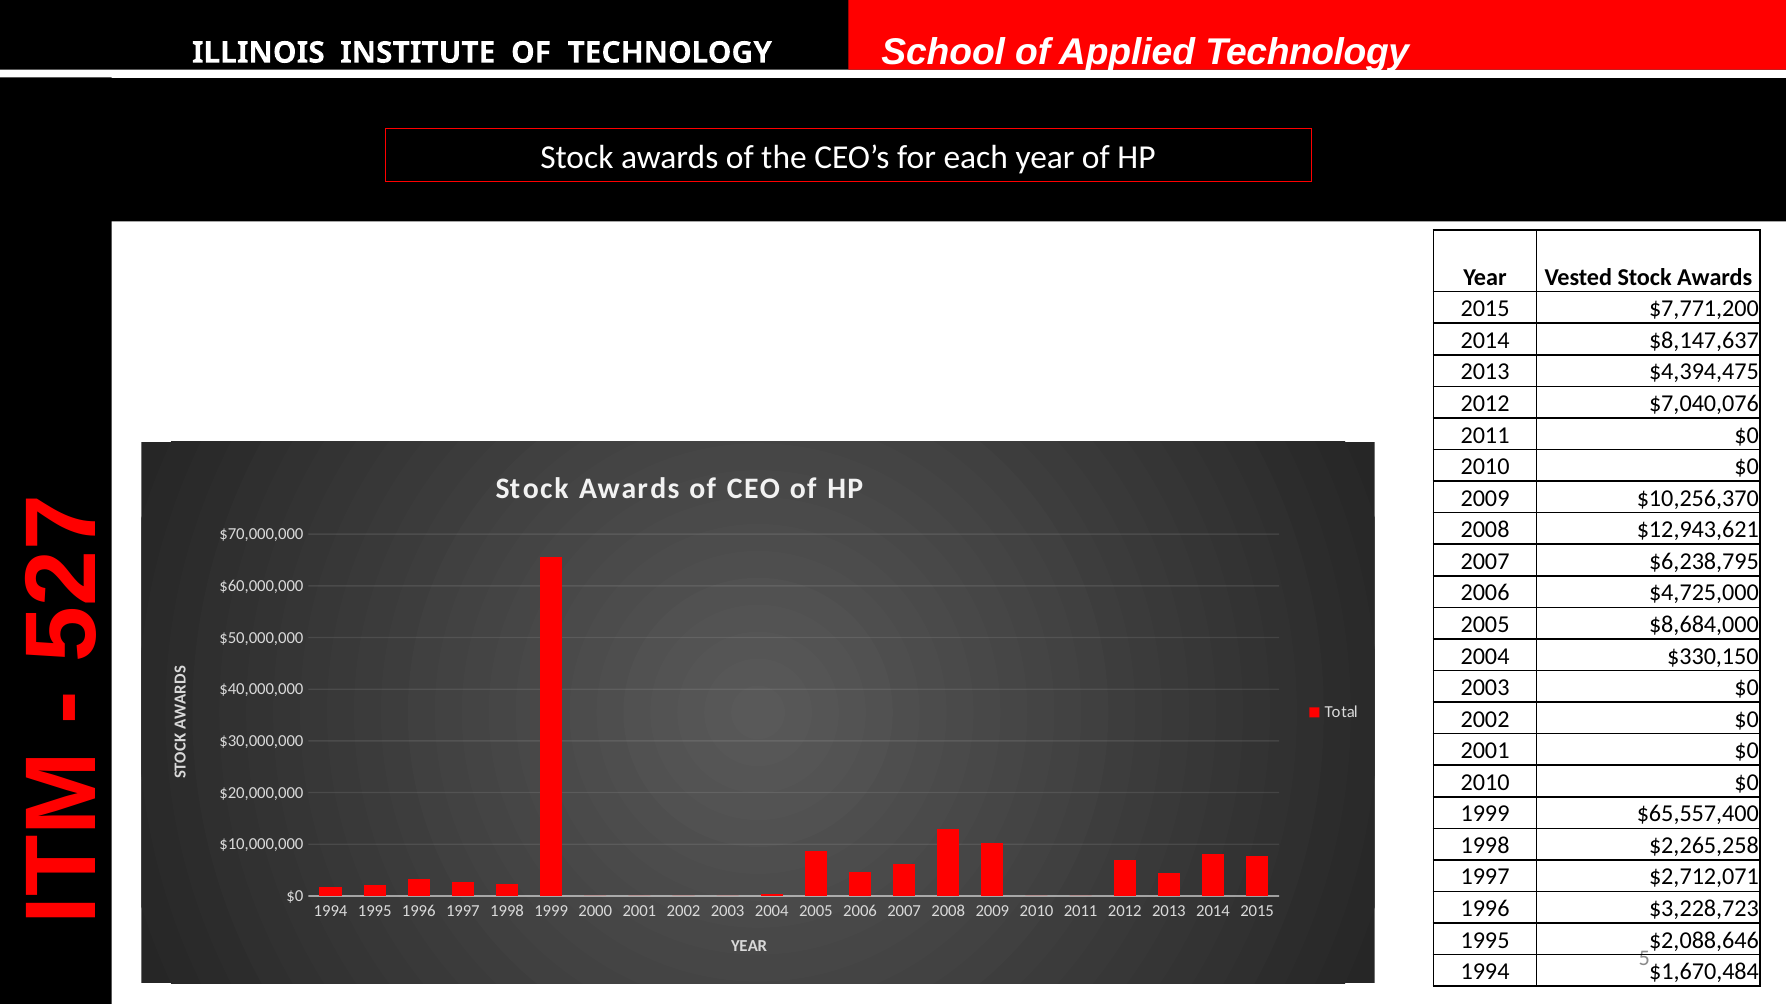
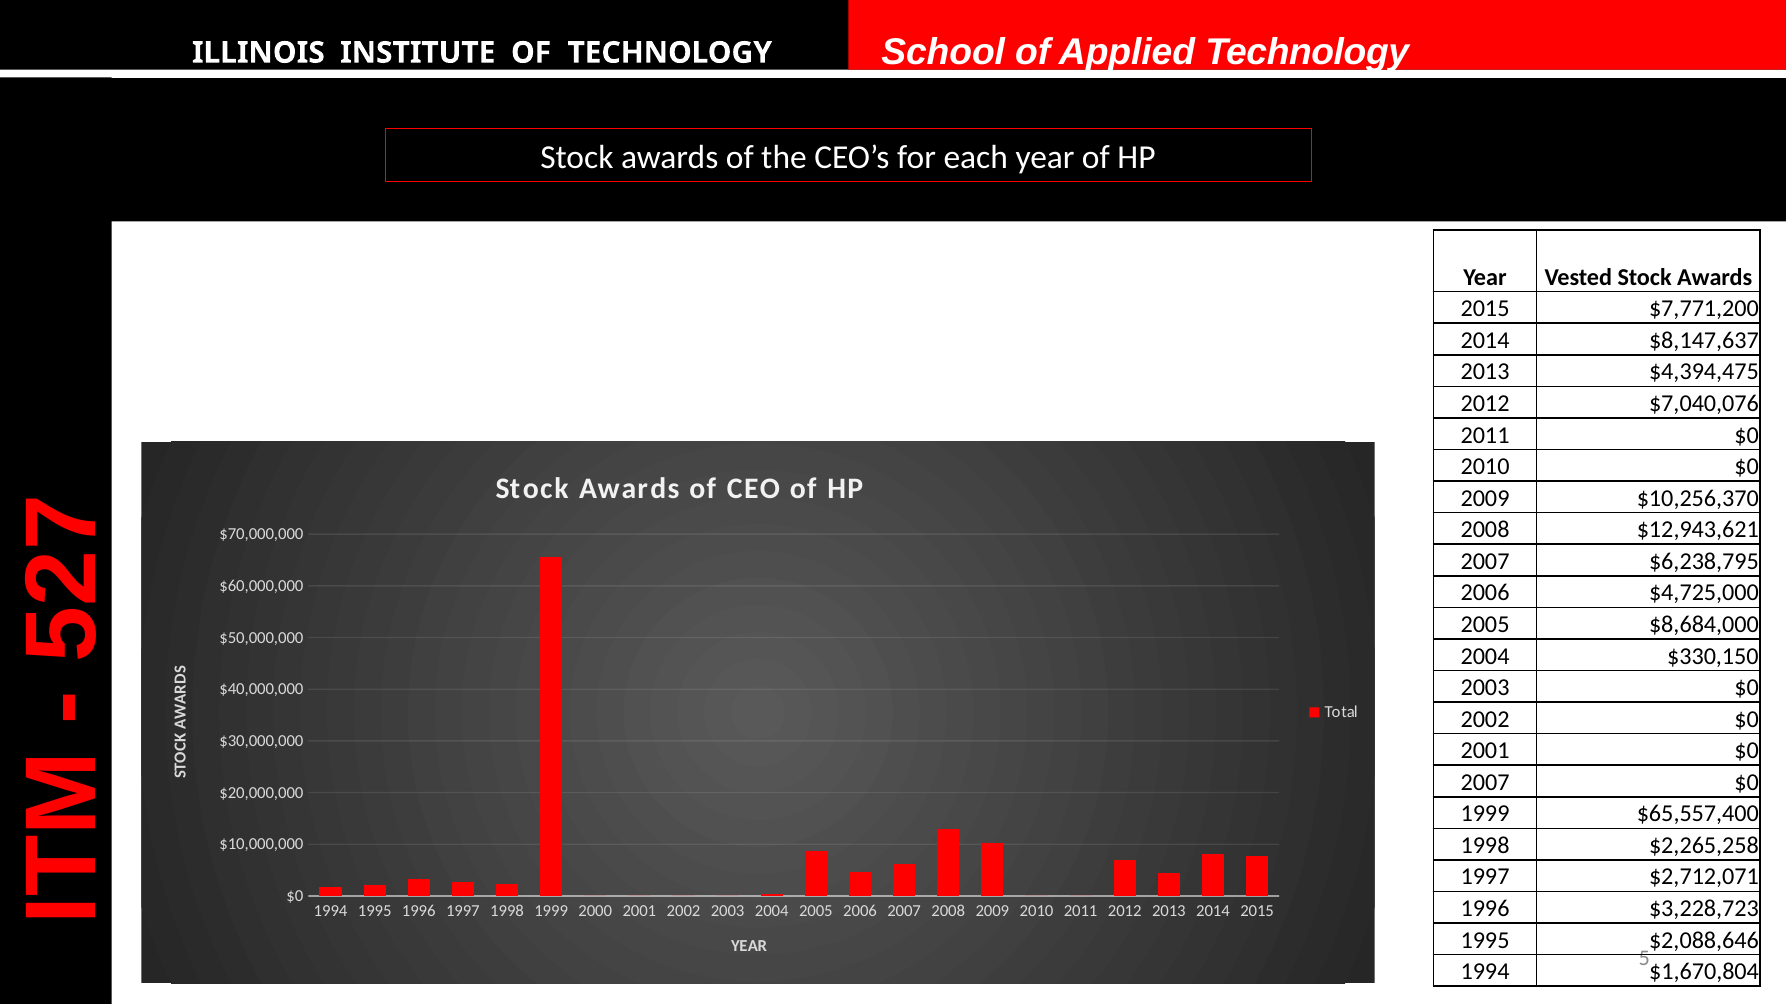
2010: 2010 -> 2007 (1485, 783)
$1,670,484: $1,670,484 -> $1,670,804 (1704, 972)
